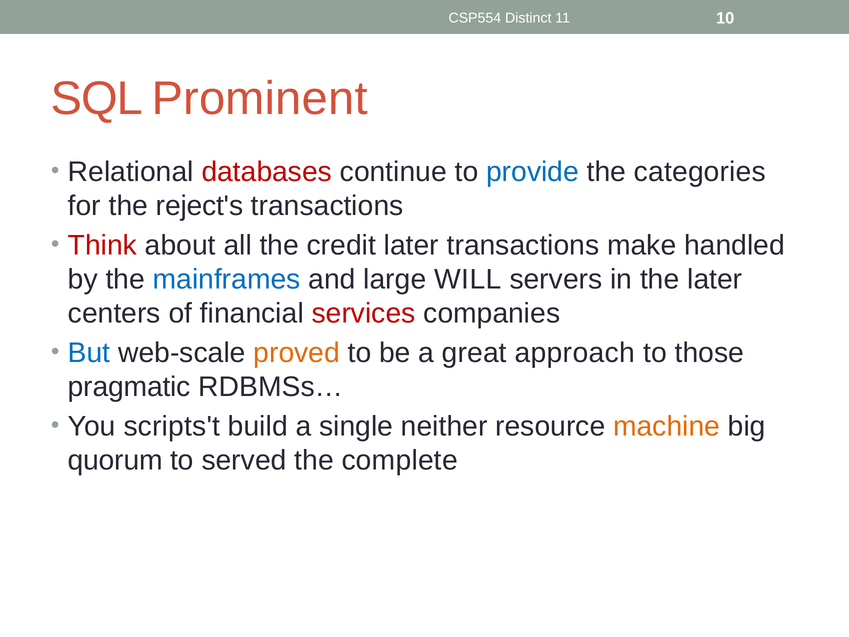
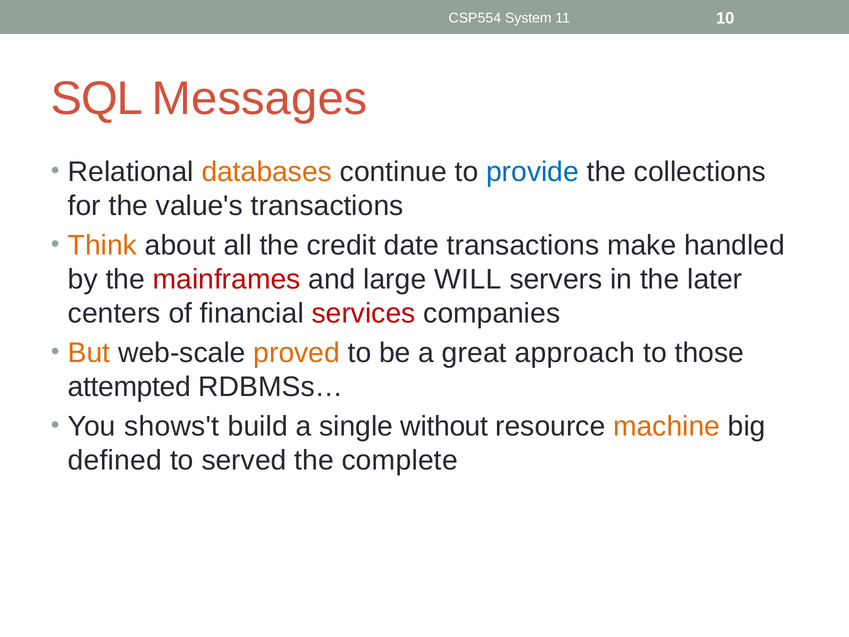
Distinct: Distinct -> System (528, 18)
Prominent: Prominent -> Messages (260, 99)
databases colour: red -> orange (267, 172)
categories: categories -> collections (700, 172)
reject's: reject's -> value's (199, 206)
Think colour: red -> orange (103, 245)
credit later: later -> date (411, 245)
mainframes colour: blue -> red (227, 279)
But colour: blue -> orange (89, 353)
pragmatic: pragmatic -> attempted (129, 387)
scripts't: scripts't -> shows't (172, 426)
neither: neither -> without (444, 426)
quorum: quorum -> defined (115, 460)
